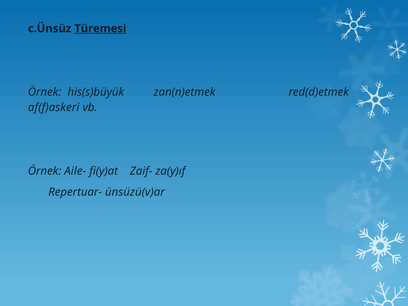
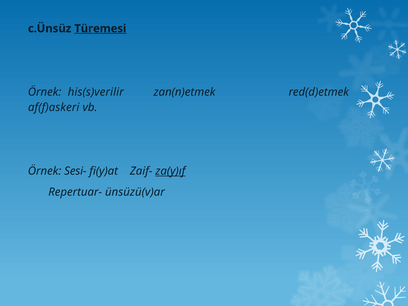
his(s)büyük: his(s)büyük -> his(s)verilir (96, 92)
Aile-: Aile- -> Sesi- (75, 171)
za(y)ıf underline: none -> present (170, 171)
